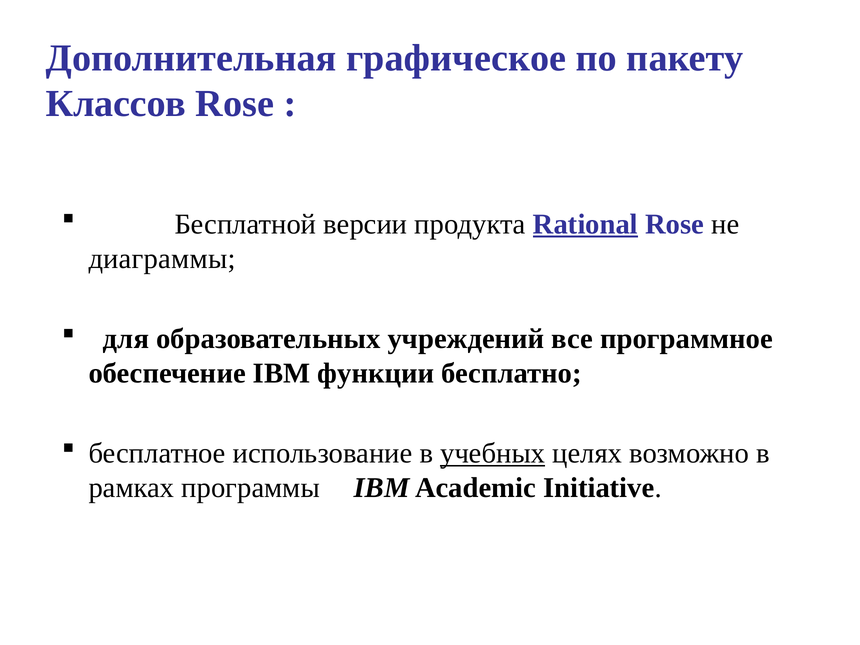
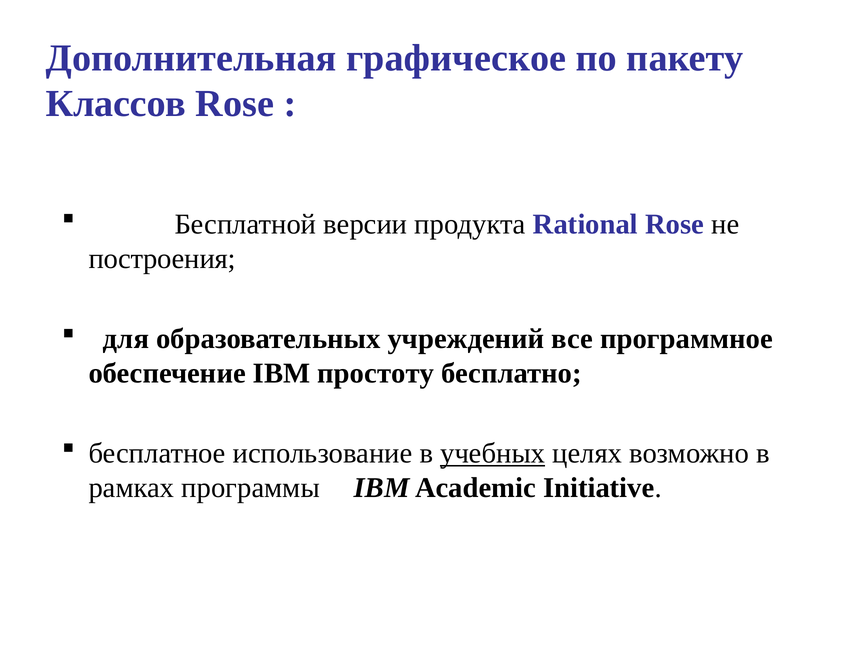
Rational underline: present -> none (585, 224)
диаграммы: диаграммы -> построения (162, 259)
функции: функции -> простоту (376, 373)
